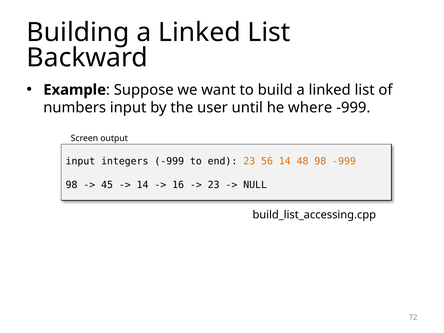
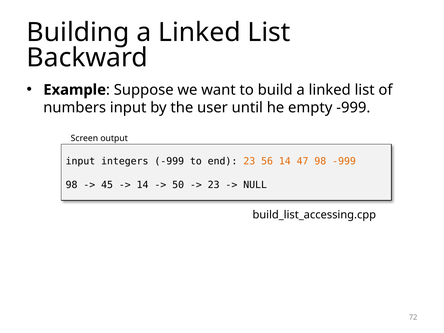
where: where -> empty (310, 108)
48: 48 -> 47 (303, 161)
16: 16 -> 50 (178, 185)
